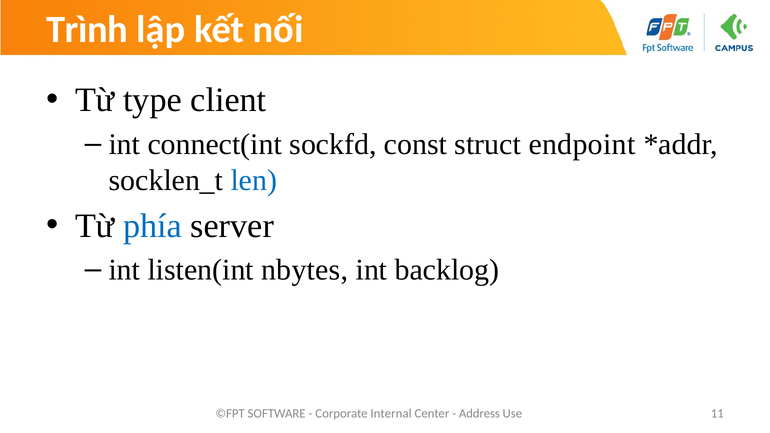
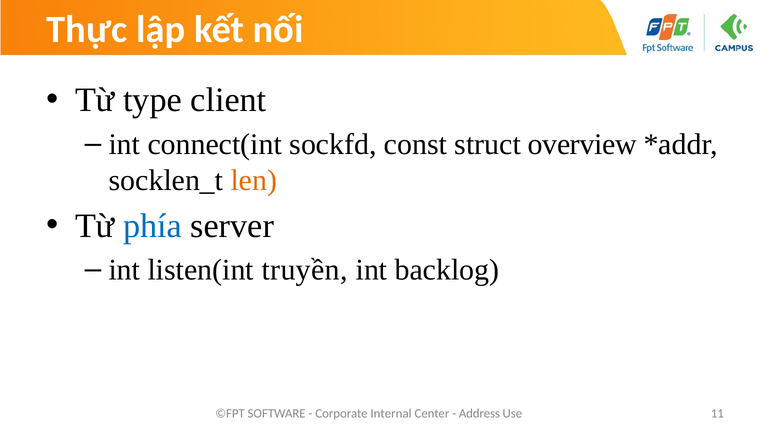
Trình: Trình -> Thực (87, 30)
endpoint: endpoint -> overview (582, 144)
len colour: blue -> orange (254, 180)
nbytes: nbytes -> truyền (305, 270)
